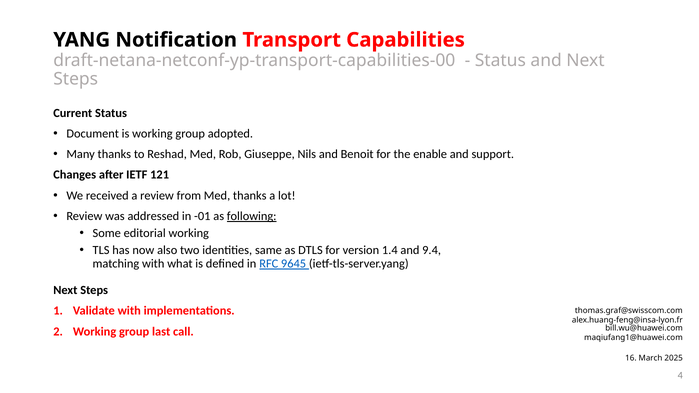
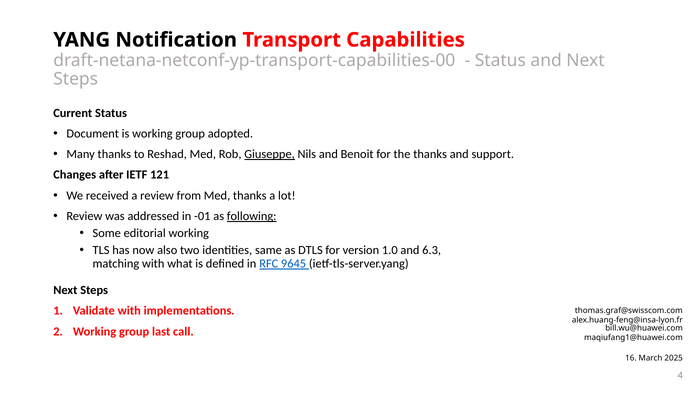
Giuseppe underline: none -> present (270, 154)
the enable: enable -> thanks (430, 154)
1.4: 1.4 -> 1.0 (390, 250)
9.4: 9.4 -> 6.3 (432, 250)
